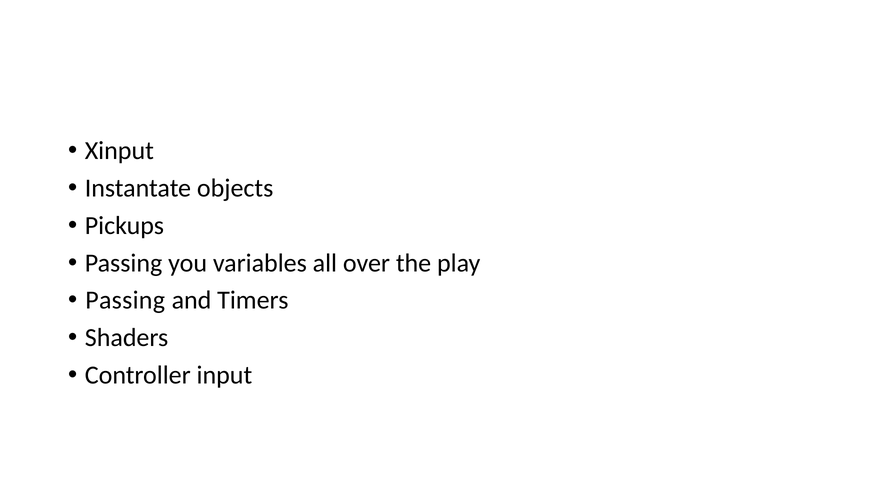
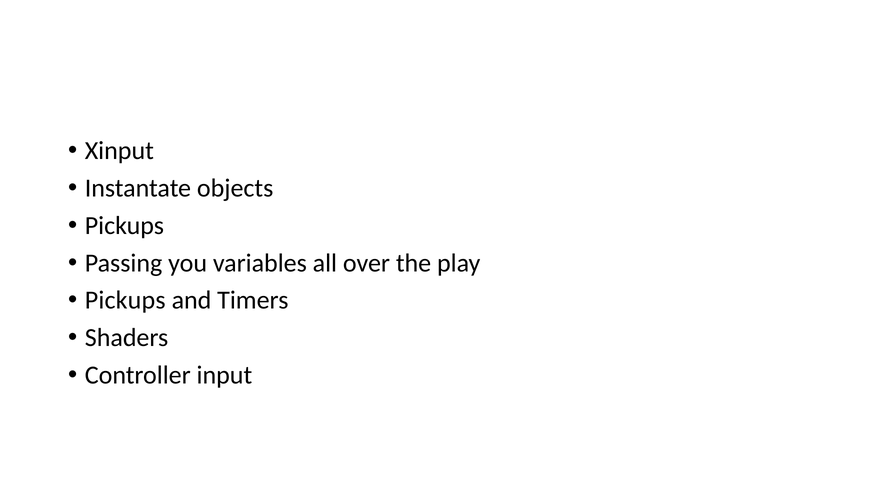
Passing: Passing -> Pickups (125, 300)
